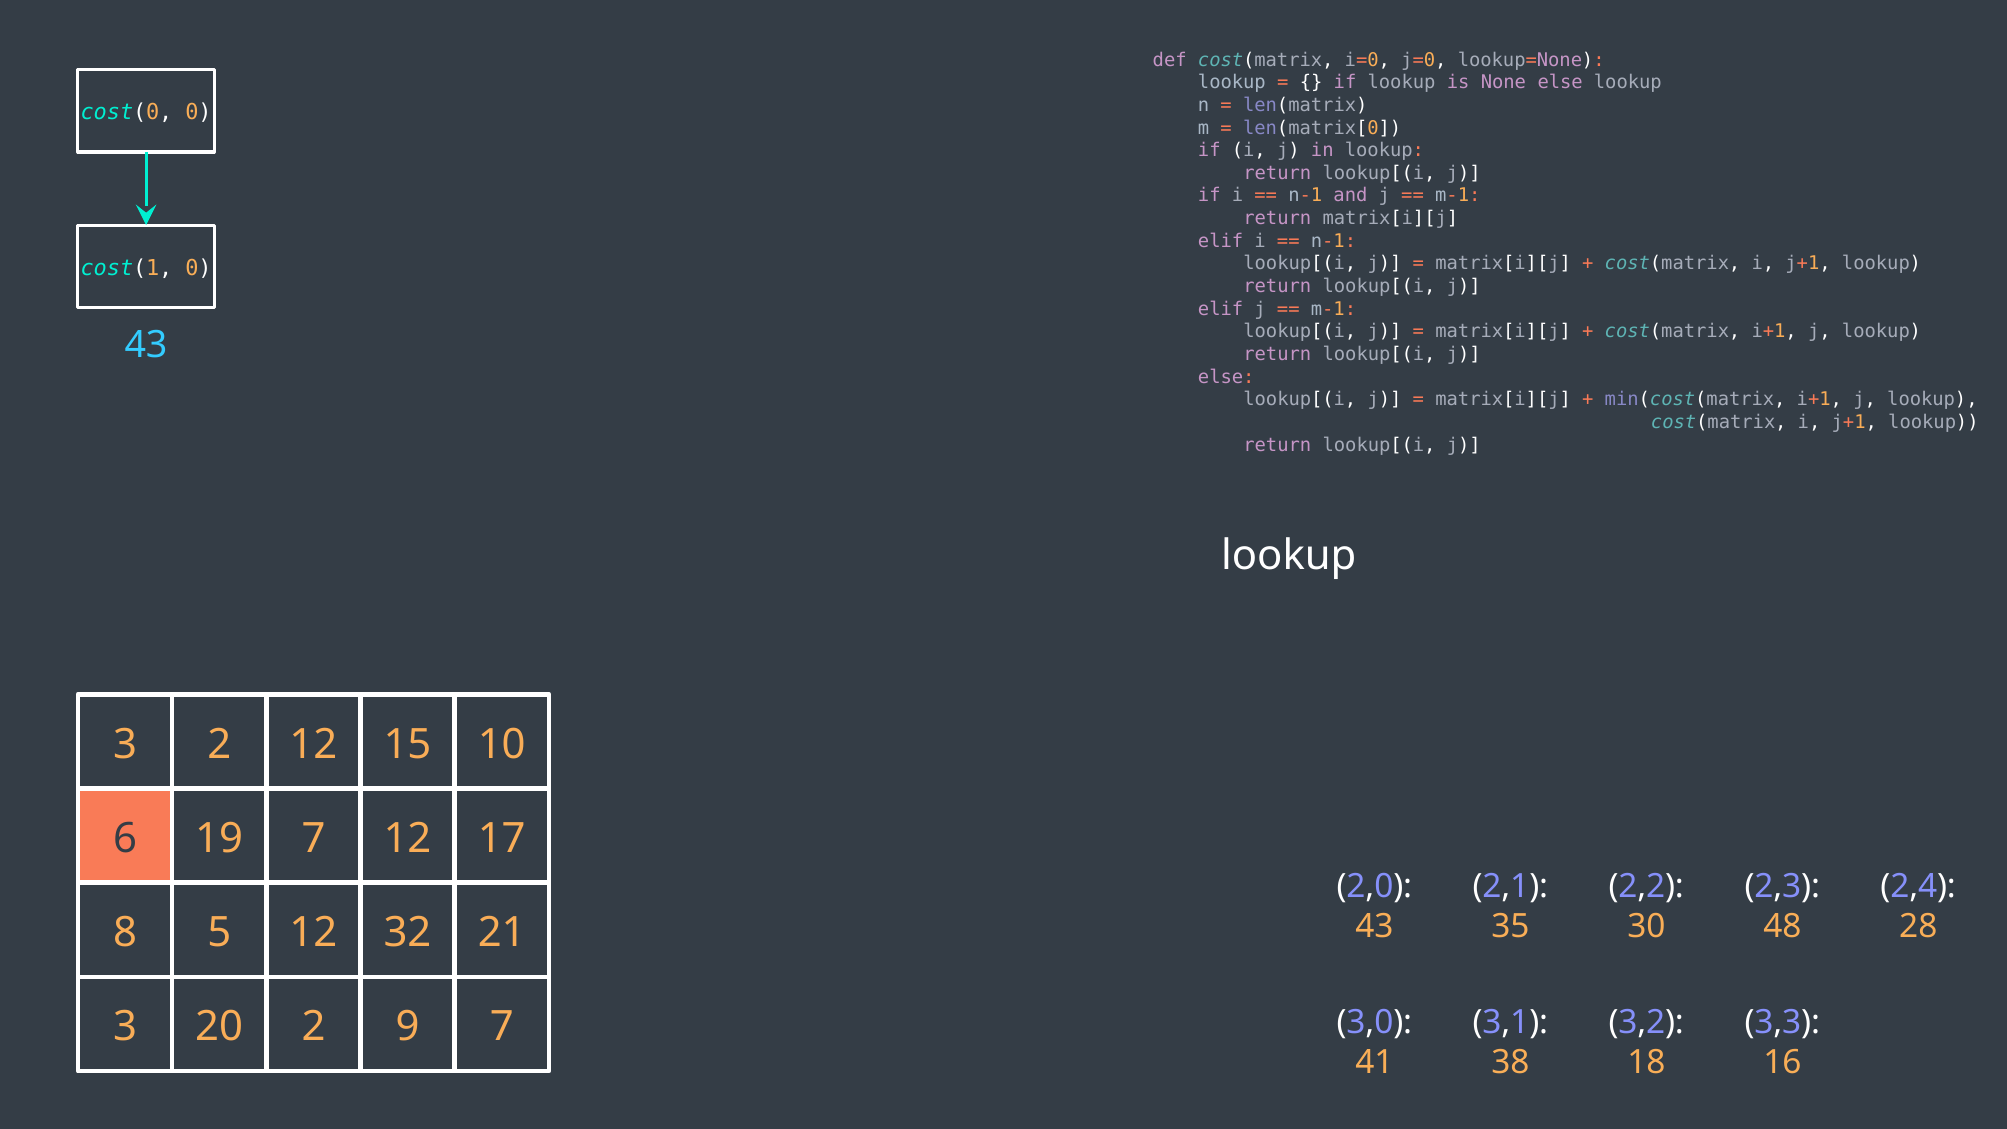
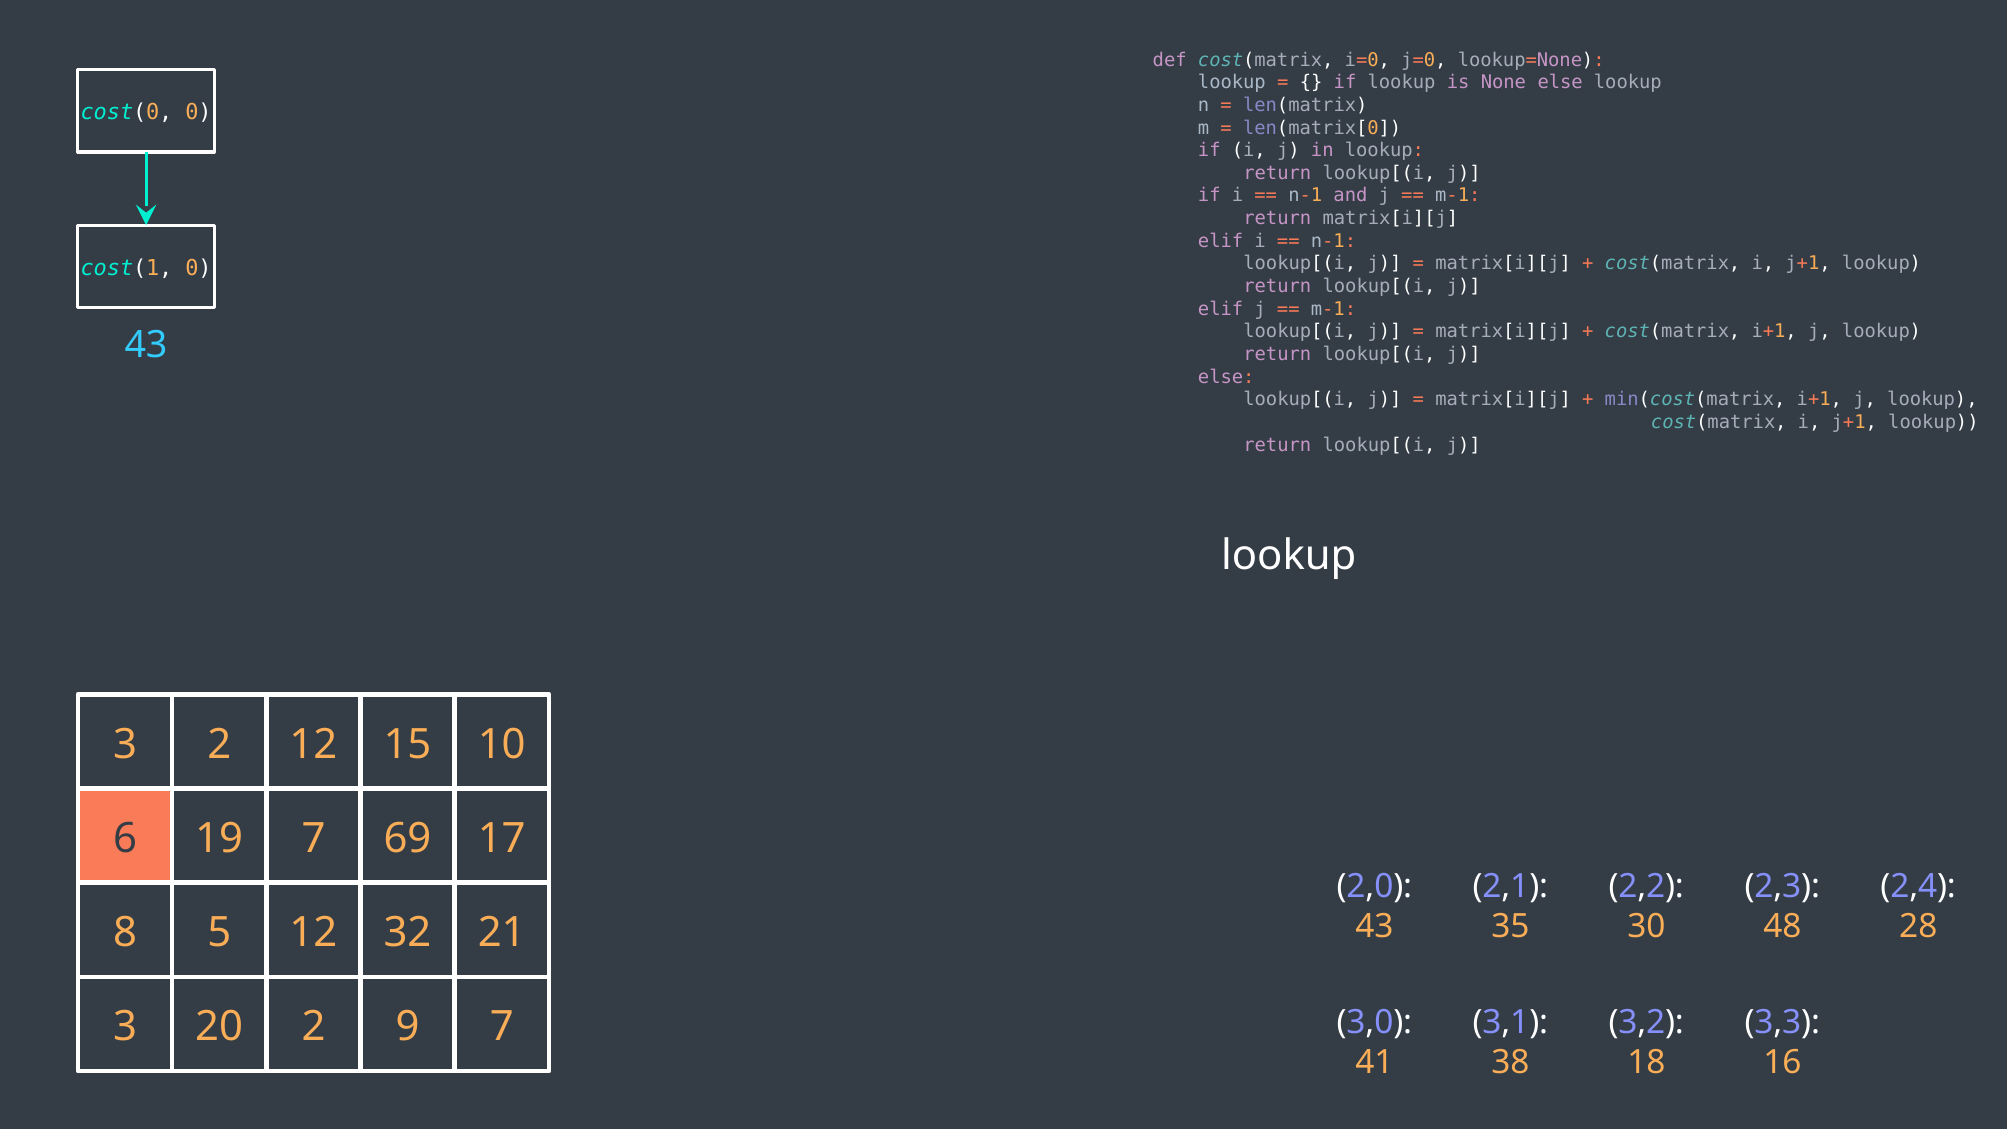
7 12: 12 -> 69 (408, 838)
